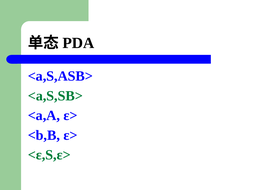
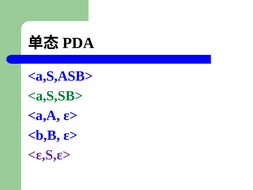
<ε,S,ε> colour: green -> purple (49, 155)
